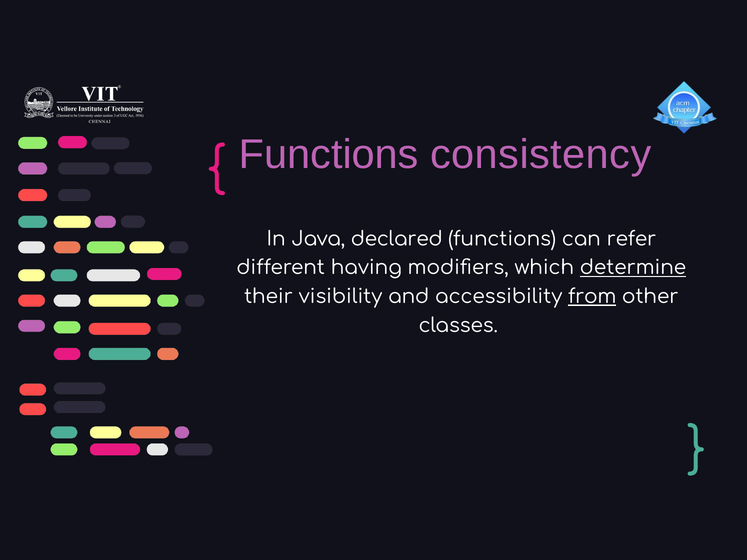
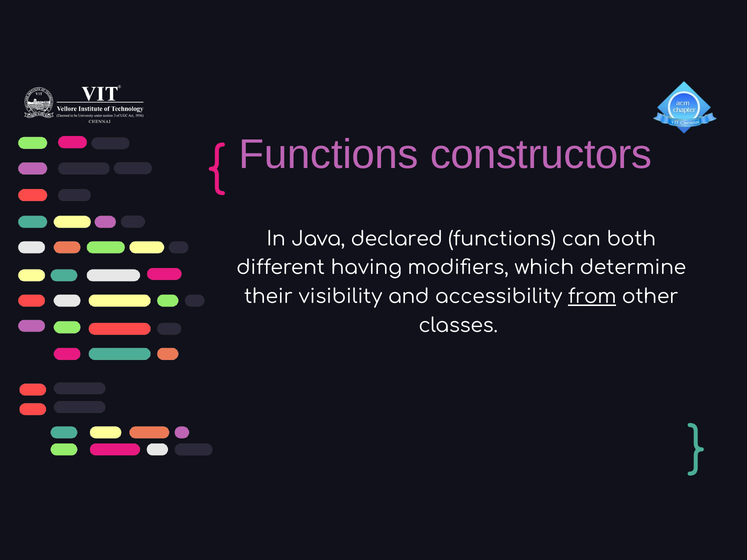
consistency: consistency -> constructors (541, 154)
refer: refer -> both (631, 239)
determine underline: present -> none (633, 268)
